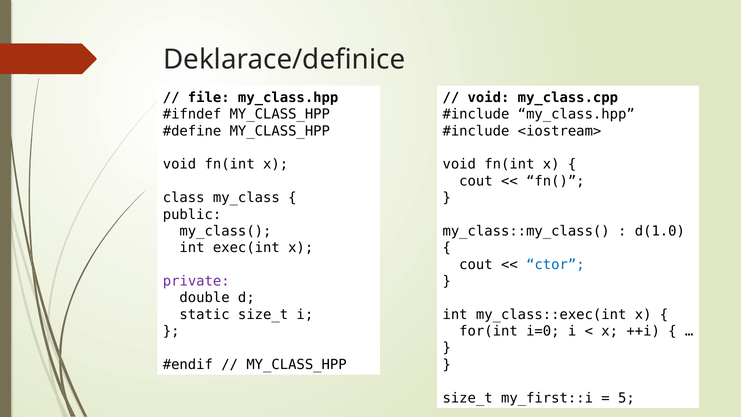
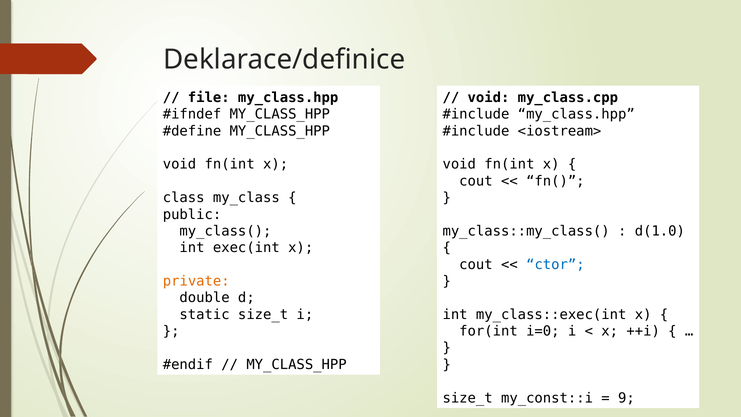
private colour: purple -> orange (196, 281)
my_first::i: my_first::i -> my_const::i (547, 398)
5: 5 -> 9 (626, 398)
